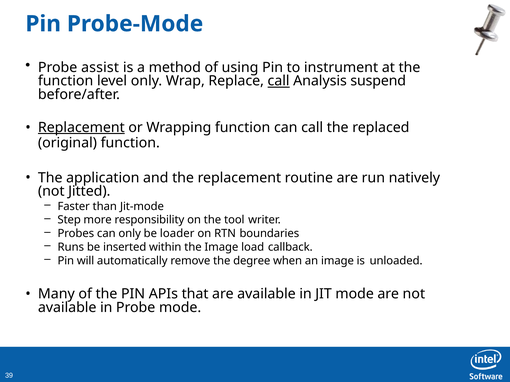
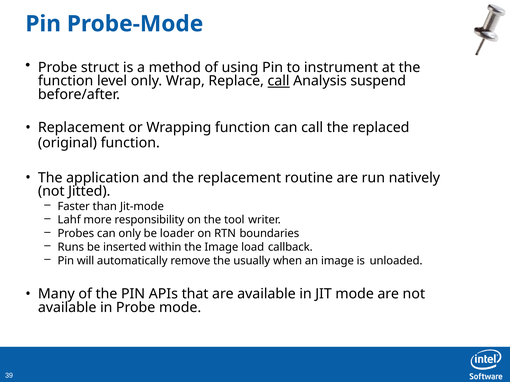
assist: assist -> struct (100, 67)
Replacement underline: present -> none (81, 128)
Step: Step -> Lahf (69, 220)
degree: degree -> usually (252, 261)
